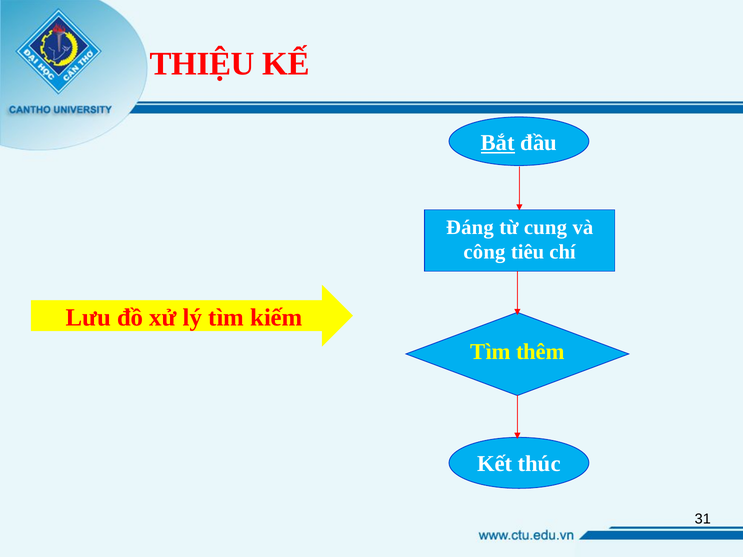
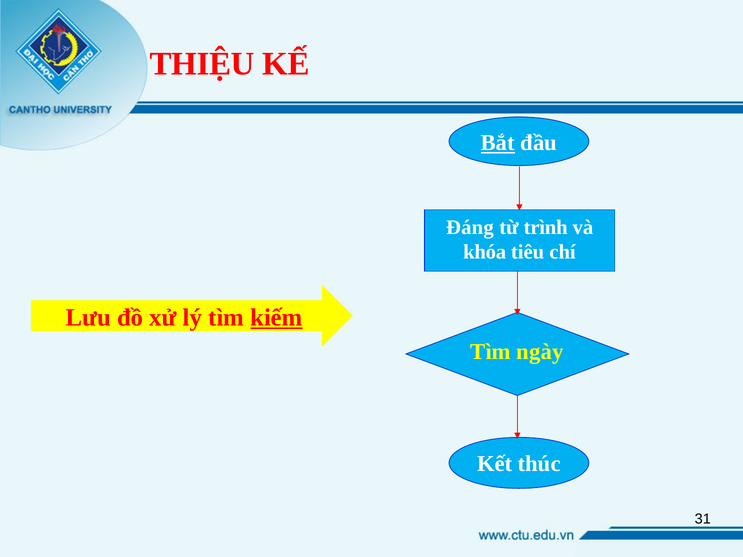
cung: cung -> trình (546, 227)
công: công -> khóa (485, 252)
kiếm underline: none -> present (276, 318)
thêm: thêm -> ngày (540, 352)
